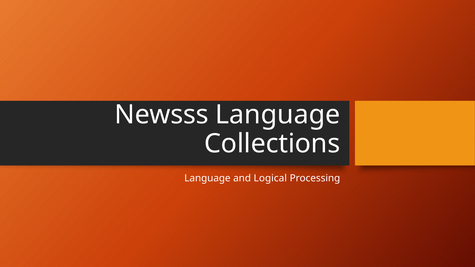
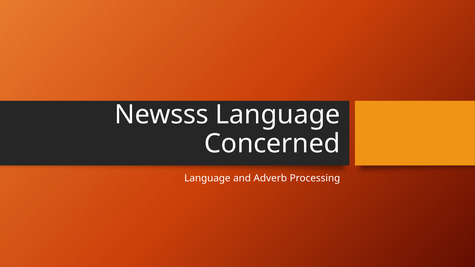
Collections: Collections -> Concerned (272, 144)
Logical: Logical -> Adverb (270, 178)
